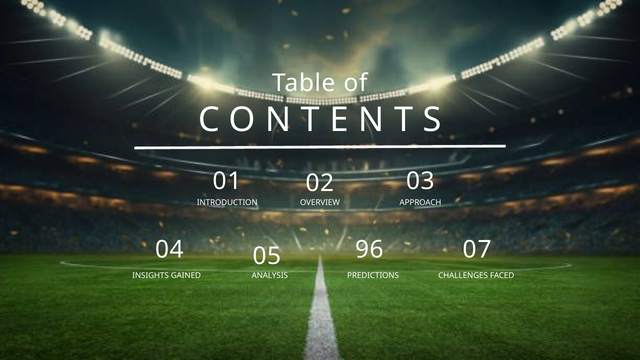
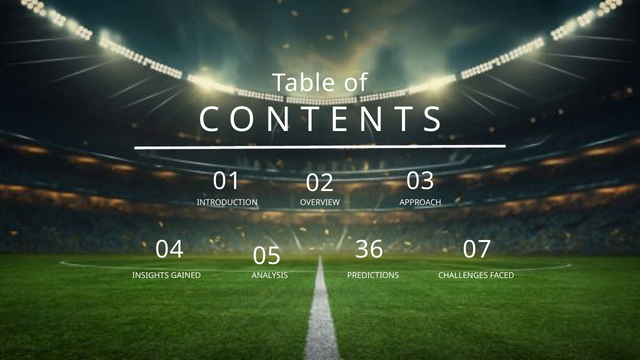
96: 96 -> 36 (369, 250)
